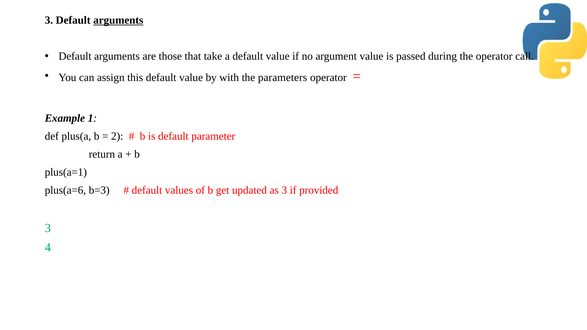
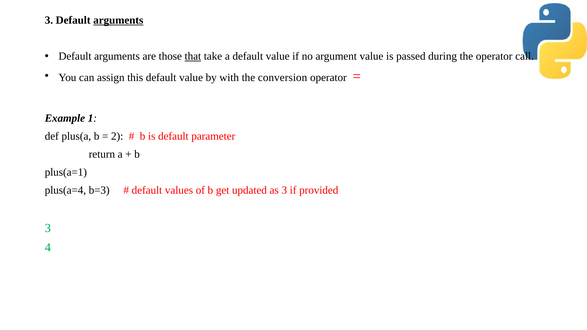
that underline: none -> present (193, 56)
parameters: parameters -> conversion (283, 78)
plus(a=6: plus(a=6 -> plus(a=4 (65, 190)
